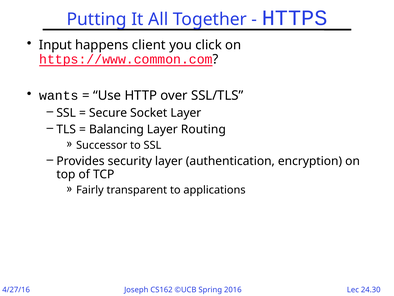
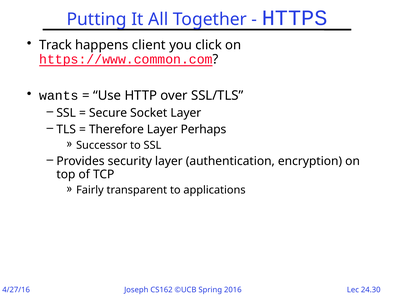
Input: Input -> Track (55, 45)
Balancing: Balancing -> Therefore (116, 129)
Routing: Routing -> Perhaps (203, 129)
